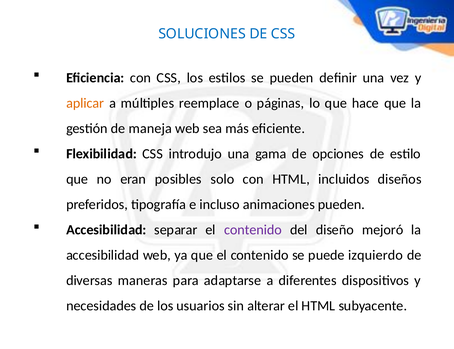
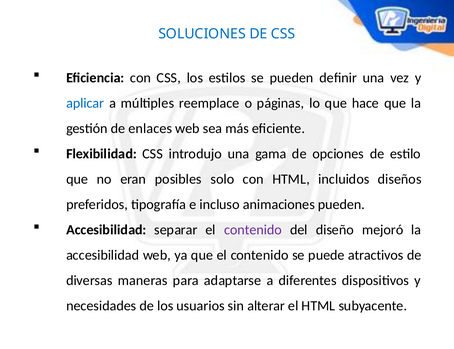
aplicar colour: orange -> blue (85, 103)
maneja: maneja -> enlaces (150, 128)
izquierdo: izquierdo -> atractivos (376, 255)
